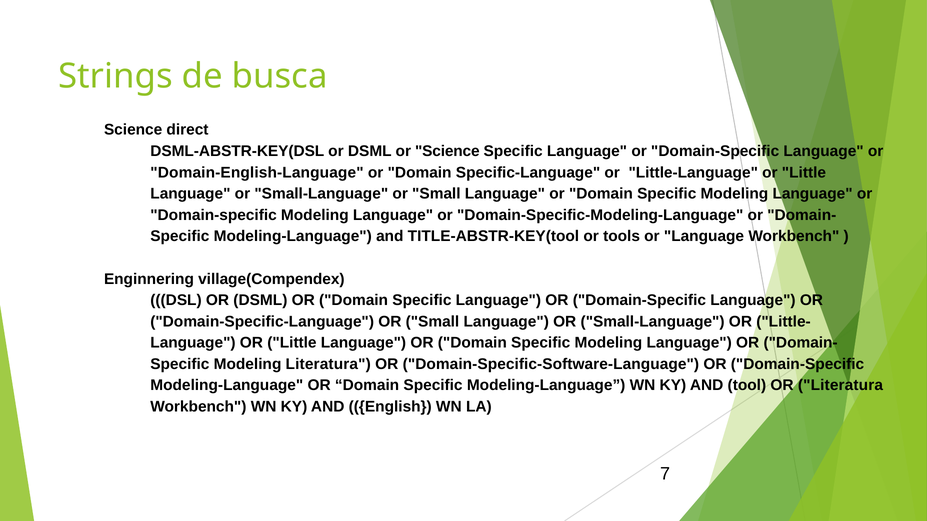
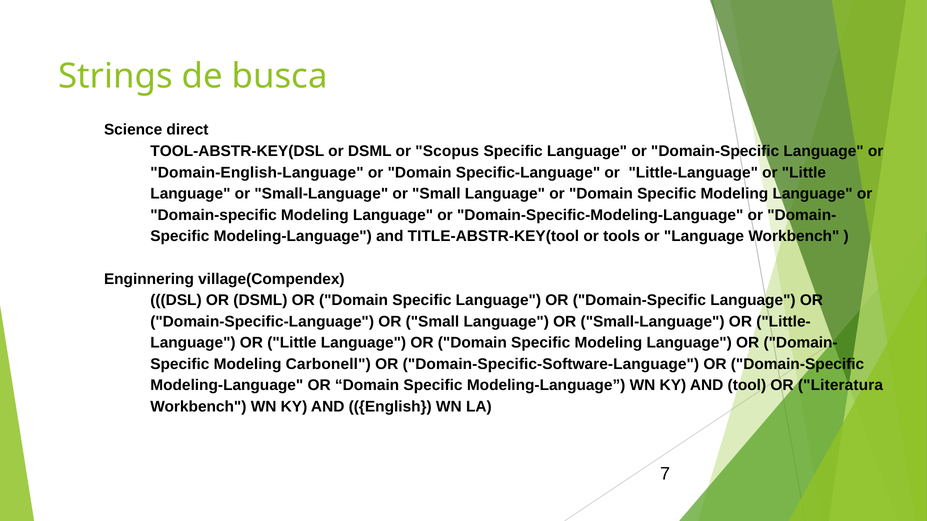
DSML-ABSTR-KEY(DSL: DSML-ABSTR-KEY(DSL -> TOOL-ABSTR-KEY(DSL (237, 151)
or Science: Science -> Scopus (447, 151)
Modeling Literatura: Literatura -> Carbonell (328, 364)
